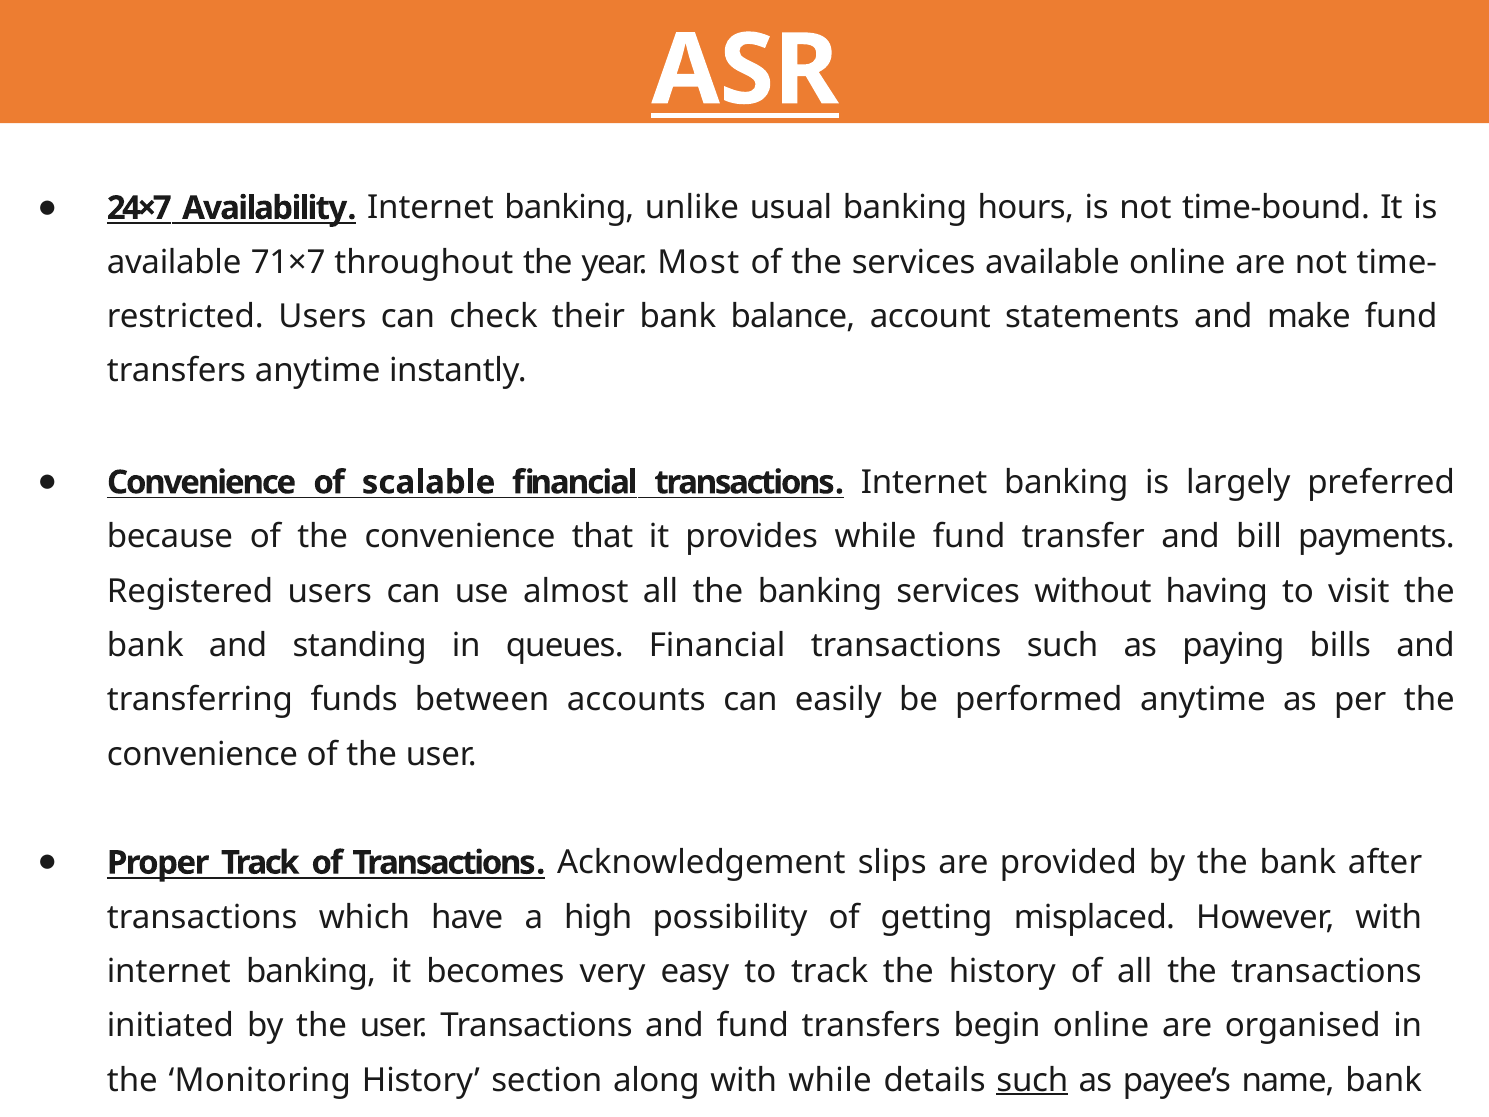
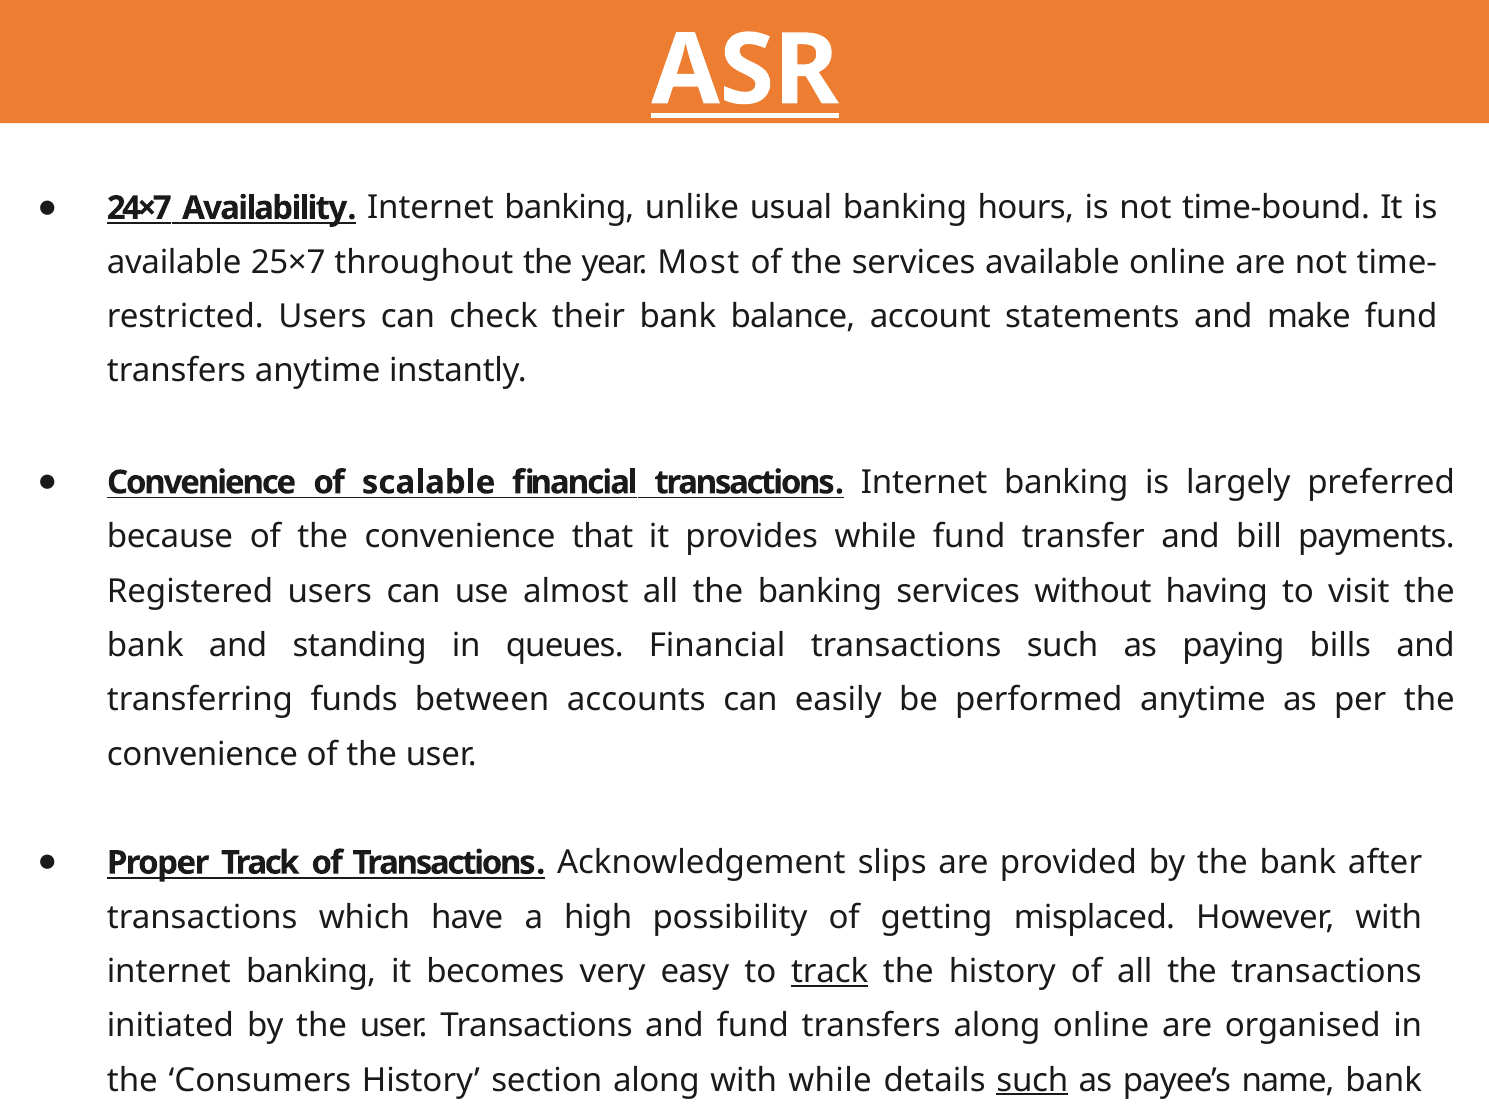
71×7: 71×7 -> 25×7 (288, 262)
track underline: none -> present (830, 971)
transfers begin: begin -> along (997, 1026)
Monitoring: Monitoring -> Consumers (260, 1080)
